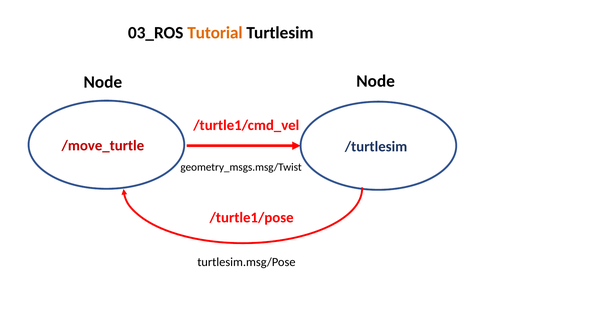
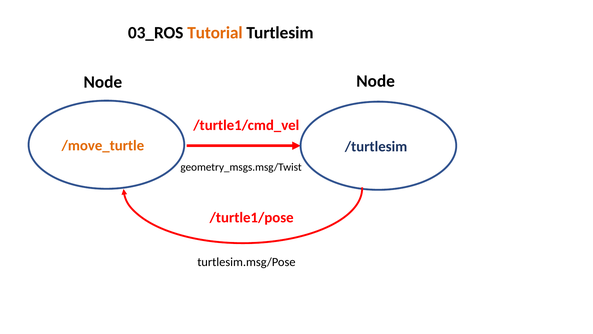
/move_turtle colour: red -> orange (103, 145)
